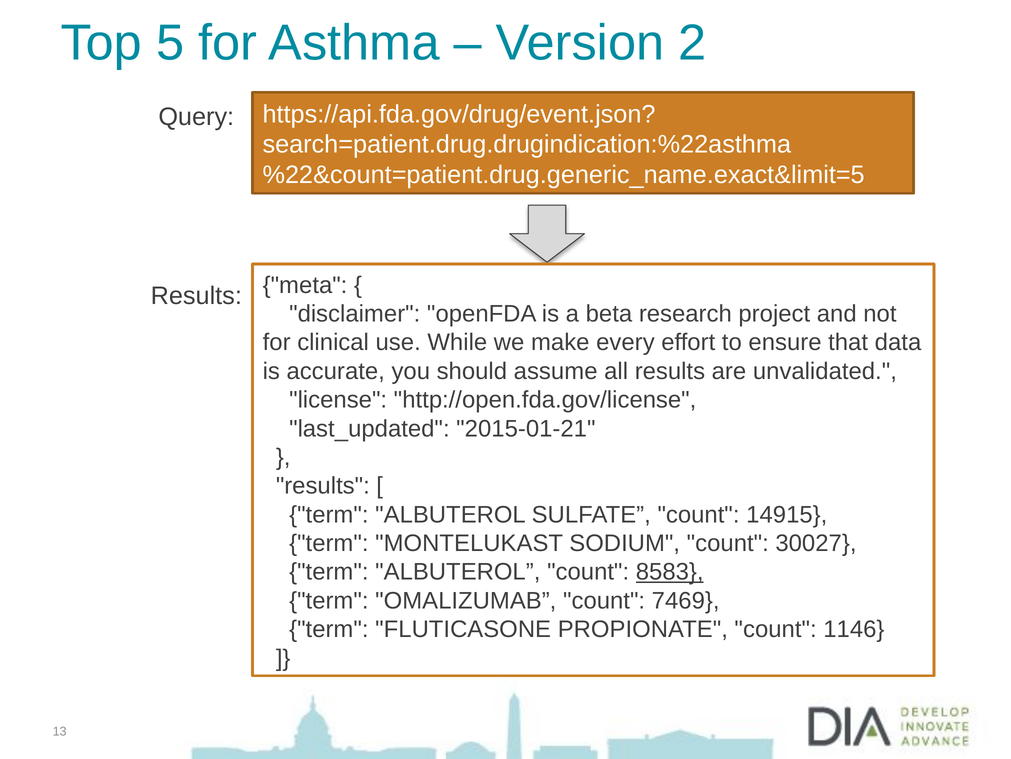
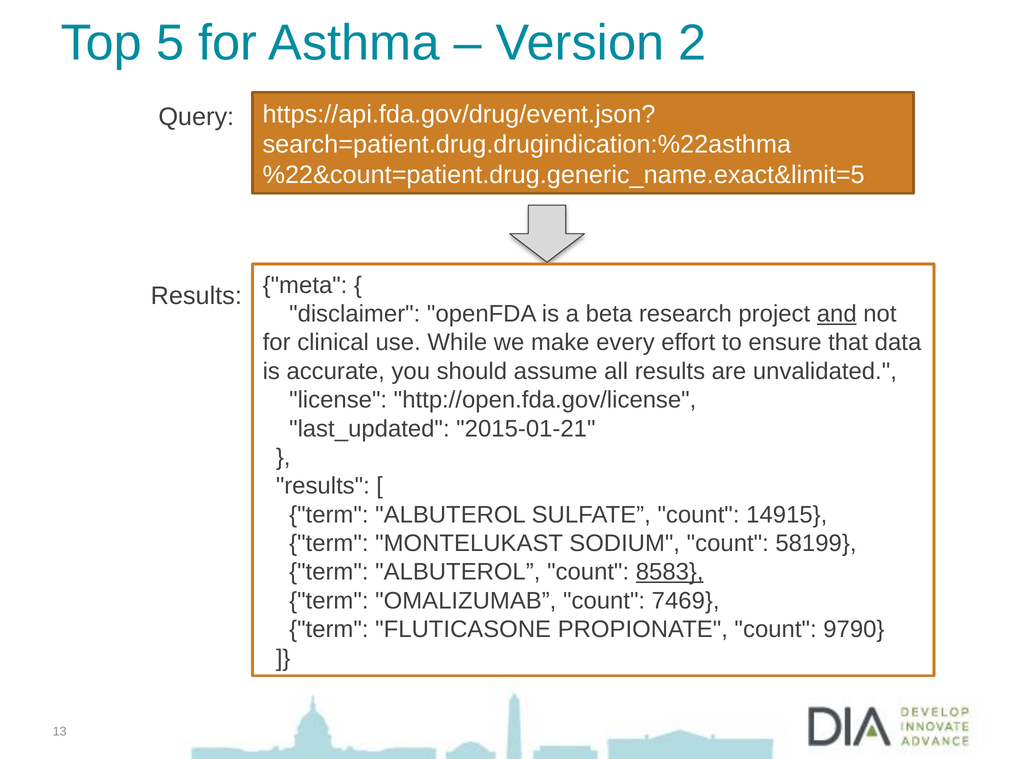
and underline: none -> present (837, 314)
30027: 30027 -> 58199 (816, 543)
1146: 1146 -> 9790 (854, 629)
